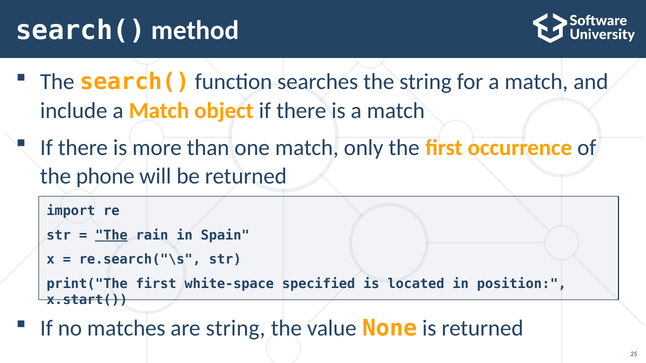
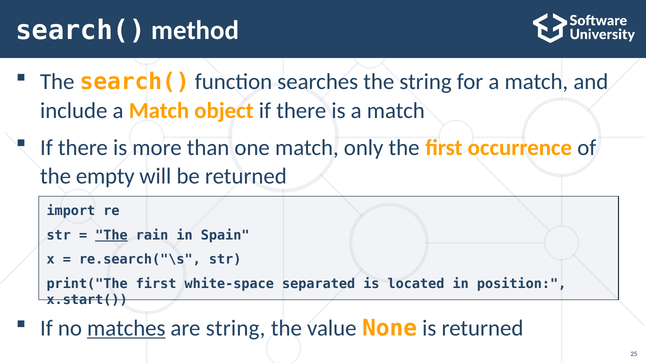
phone: phone -> empty (105, 176)
specified: specified -> separated (319, 284)
matches underline: none -> present (126, 329)
